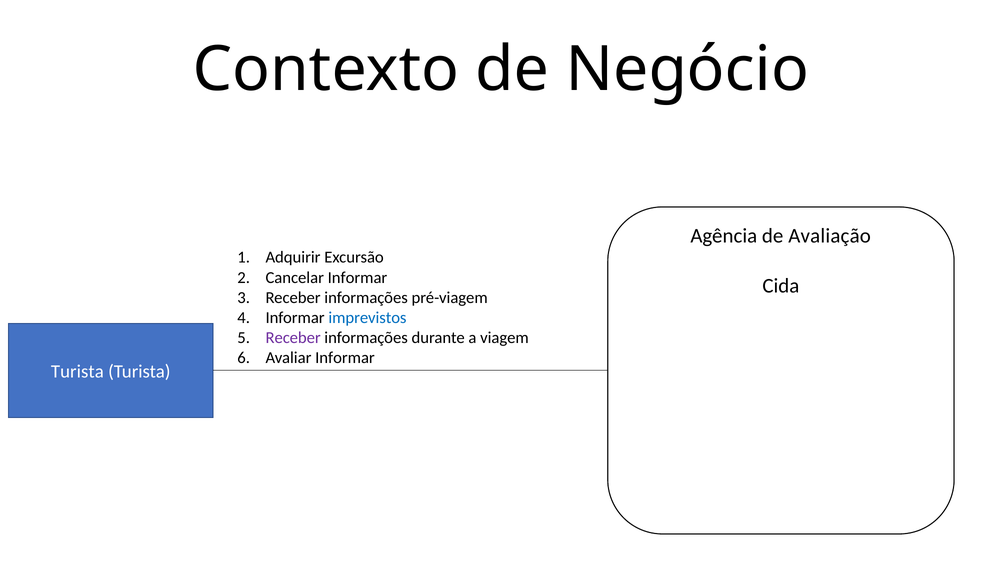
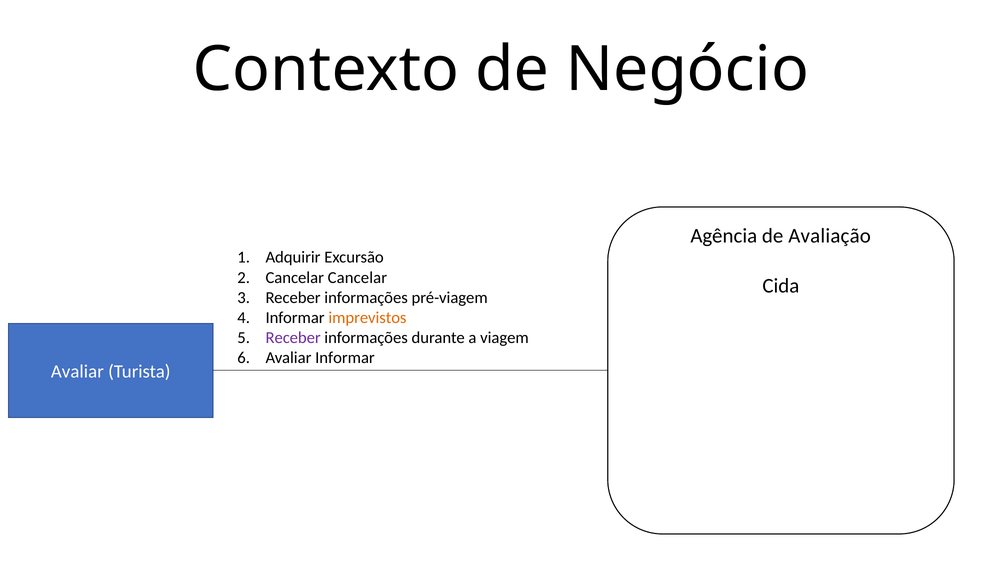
Cancelar Informar: Informar -> Cancelar (357, 277)
imprevistos colour: blue -> orange (367, 317)
Turista: Turista -> Avaliar (77, 371)
